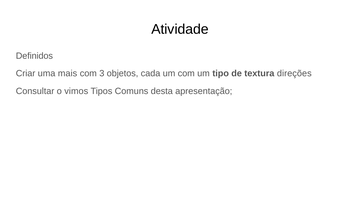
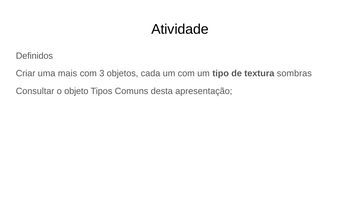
direções: direções -> sombras (294, 73)
vimos: vimos -> objeto (76, 91)
